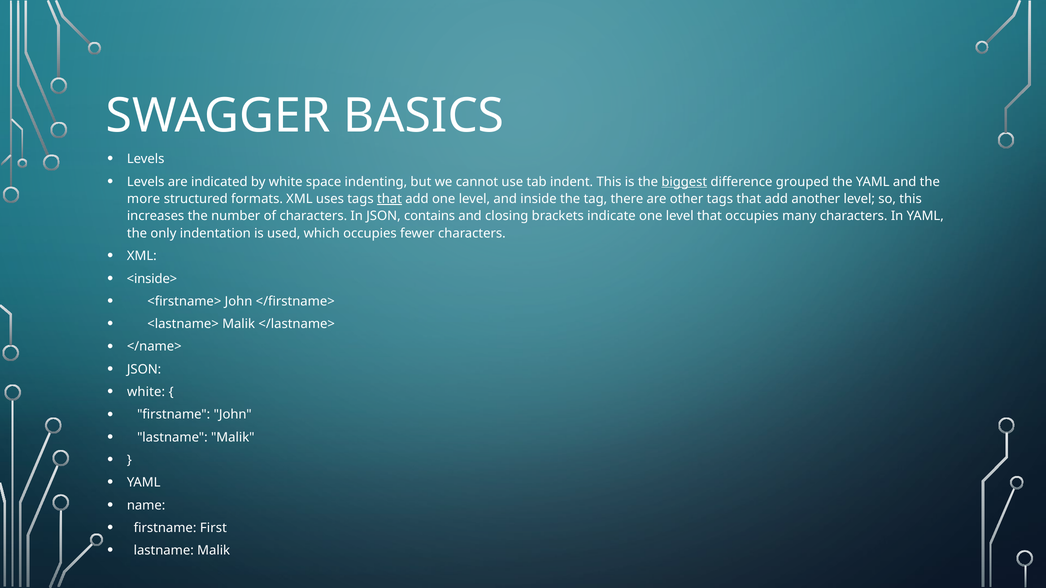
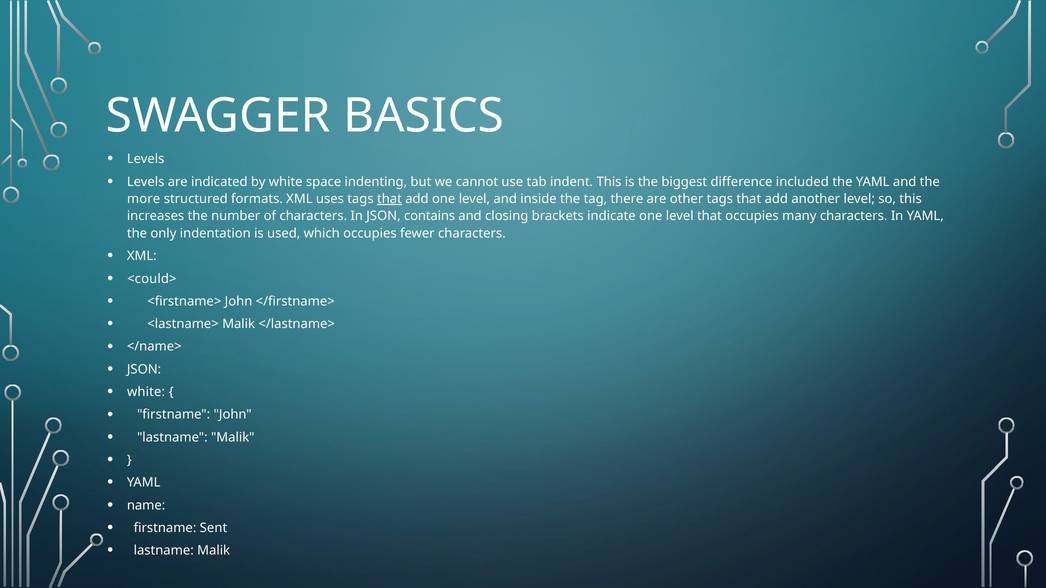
biggest underline: present -> none (684, 182)
grouped: grouped -> included (802, 182)
<inside>: <inside> -> <could> (152, 279)
First: First -> Sent (213, 528)
